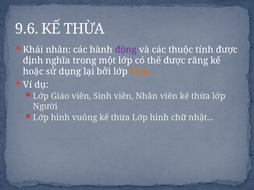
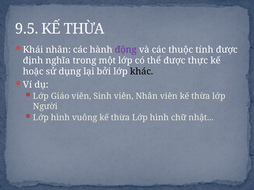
9.6: 9.6 -> 9.5 (27, 29)
răng: răng -> thực (198, 61)
khác colour: orange -> black (142, 72)
